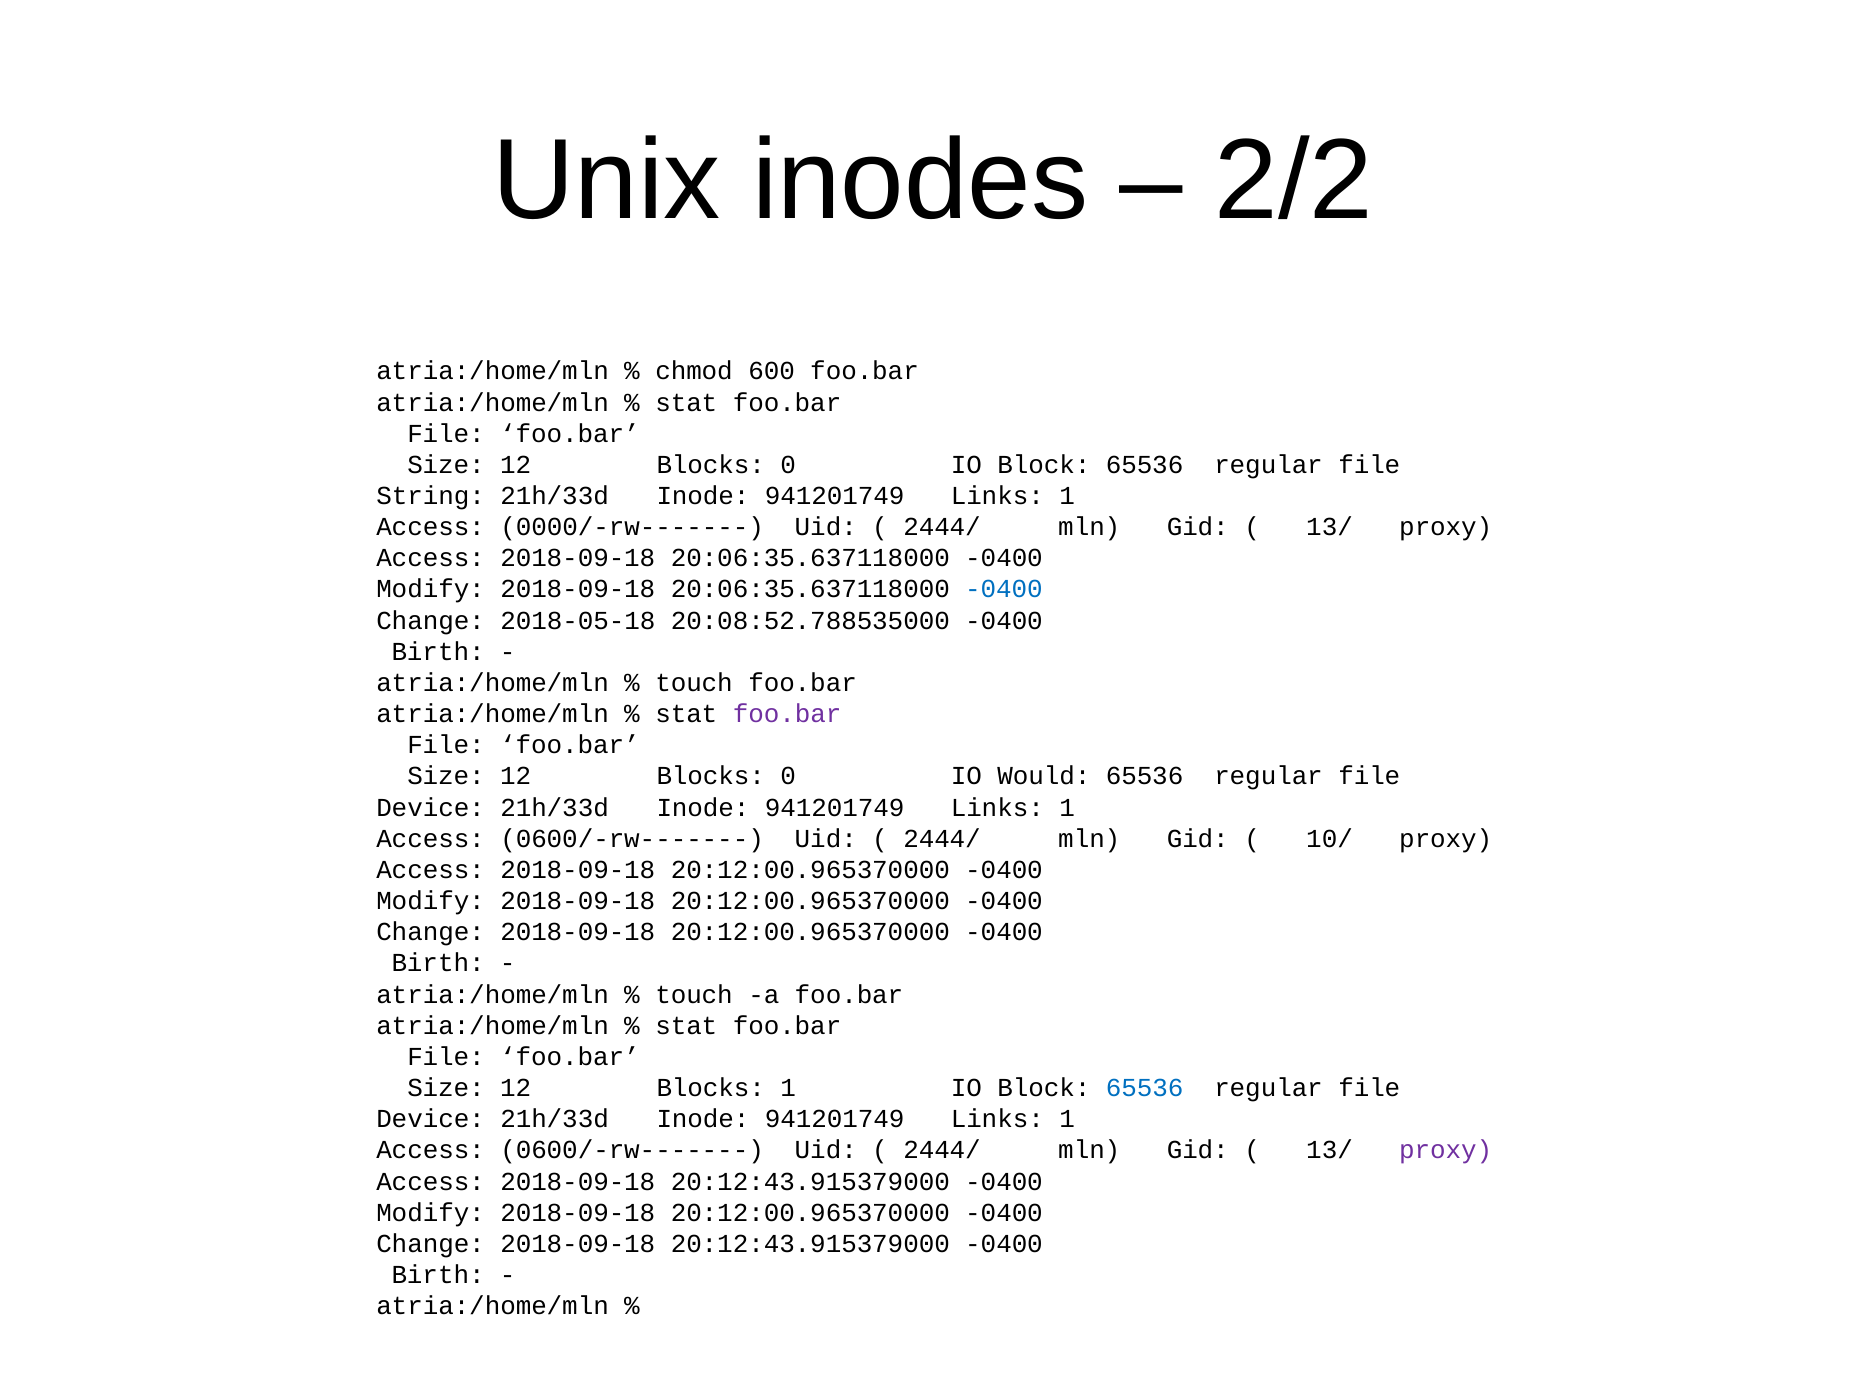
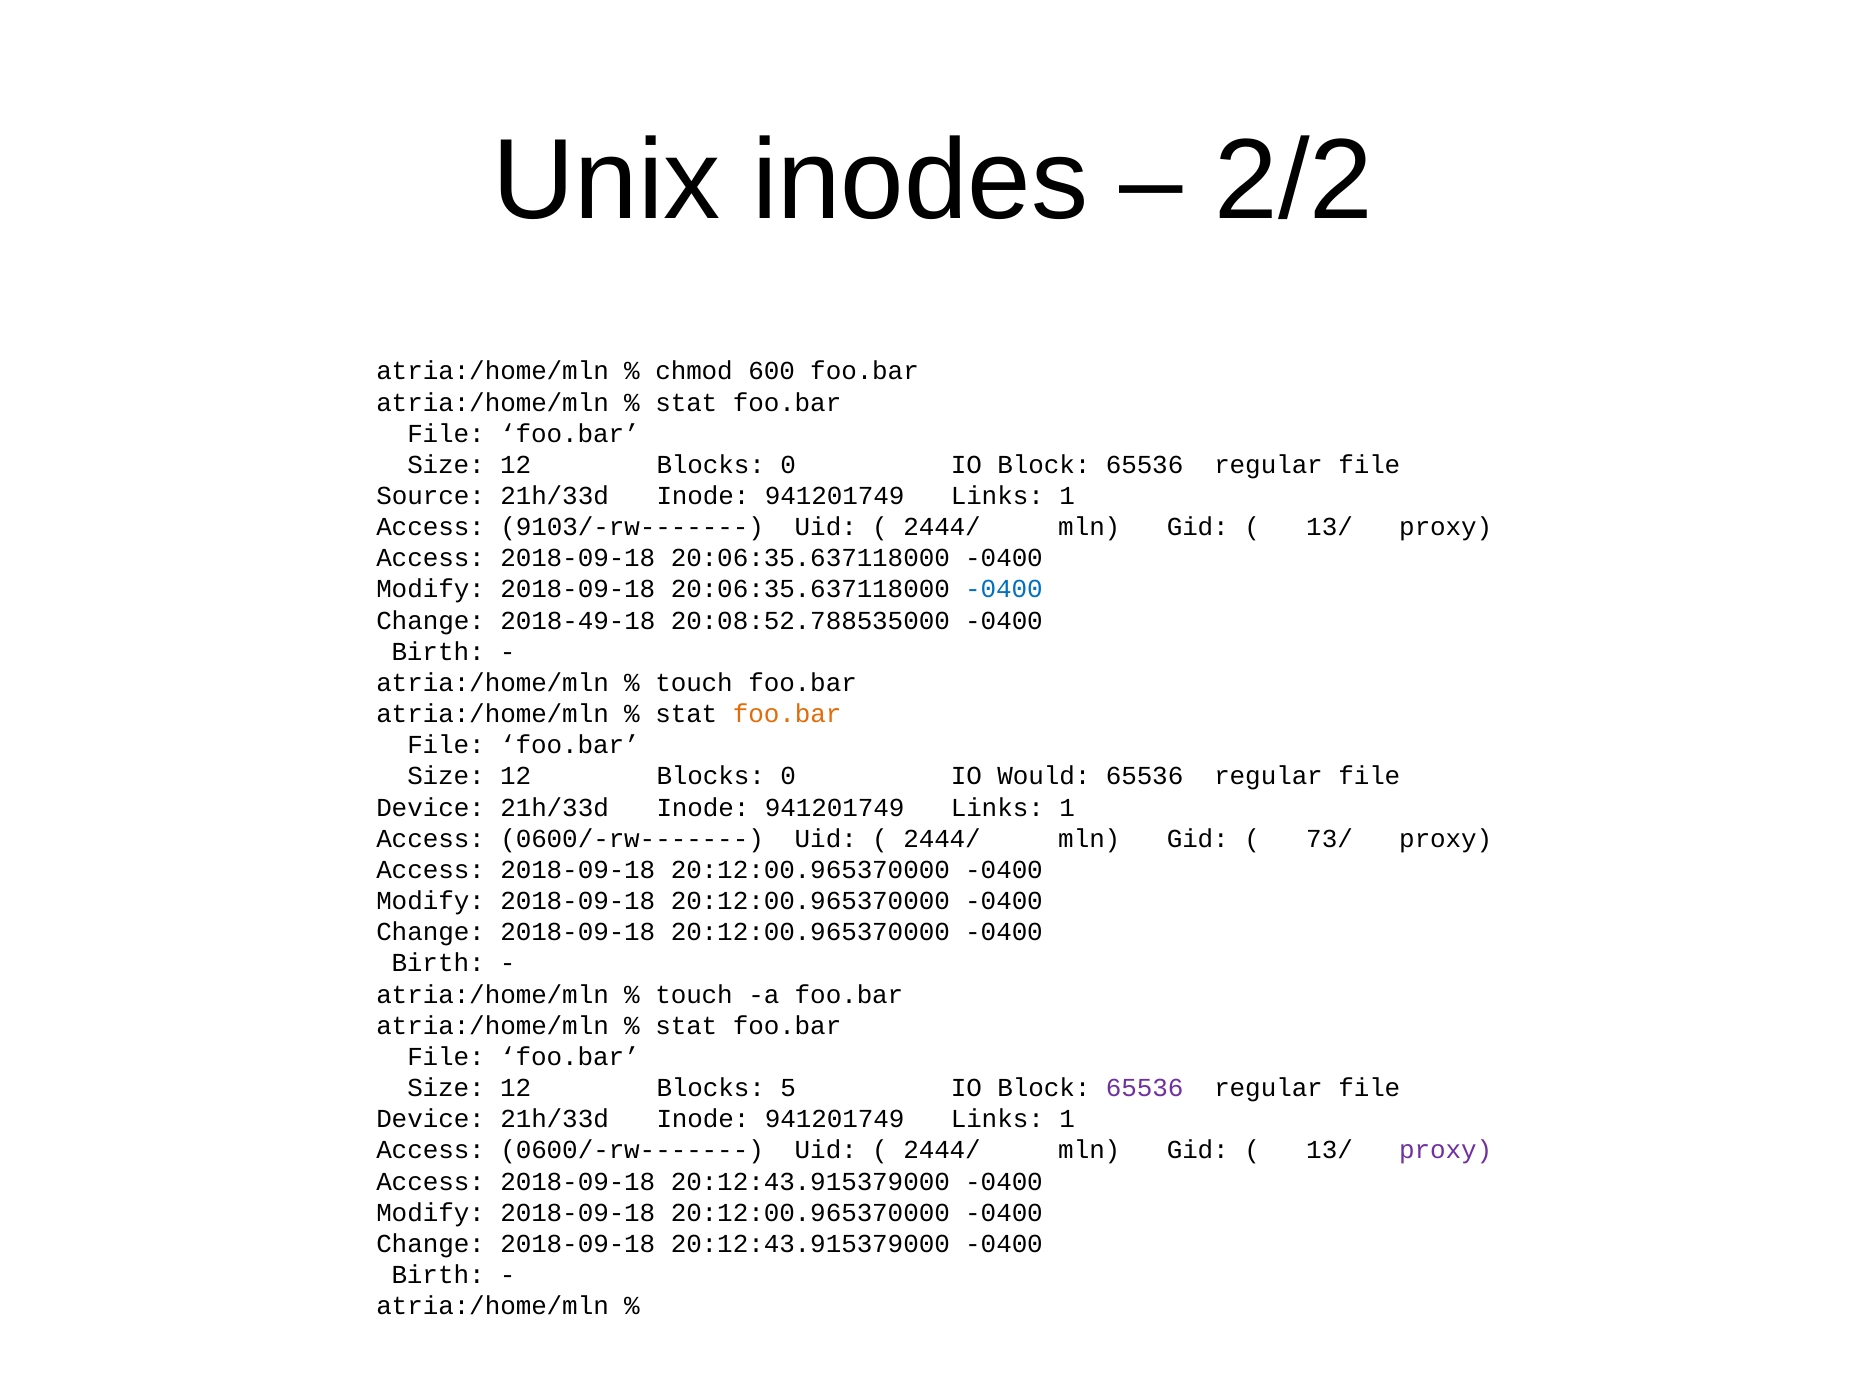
String: String -> Source (431, 496)
0000/-rw-------: 0000/-rw------- -> 9103/-rw------- (632, 527)
2018-05-18: 2018-05-18 -> 2018-49-18 (578, 621)
foo.bar colour: purple -> orange (787, 714)
10/: 10/ -> 73/ (1330, 839)
Blocks 1: 1 -> 5 (788, 1088)
65536 colour: blue -> purple (1145, 1088)
